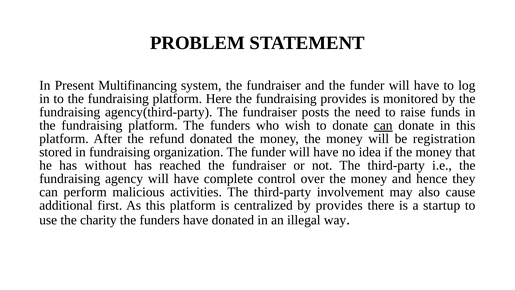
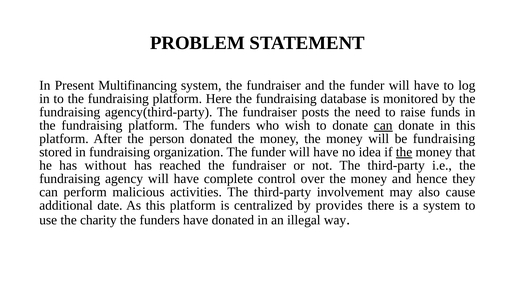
fundraising provides: provides -> database (344, 99)
refund: refund -> person (167, 139)
be registration: registration -> fundraising (444, 139)
the underline: none -> present (404, 152)
first: first -> date (110, 205)
a startup: startup -> system (442, 205)
